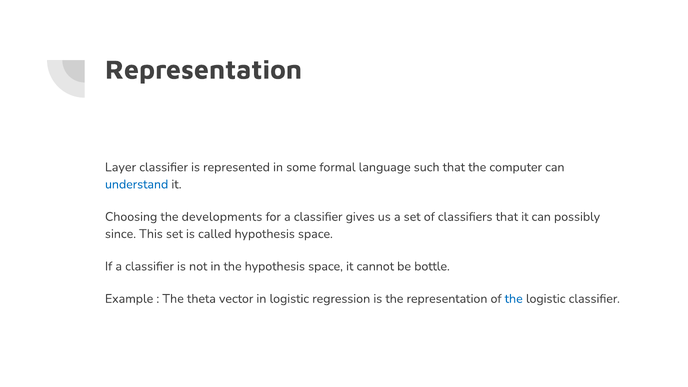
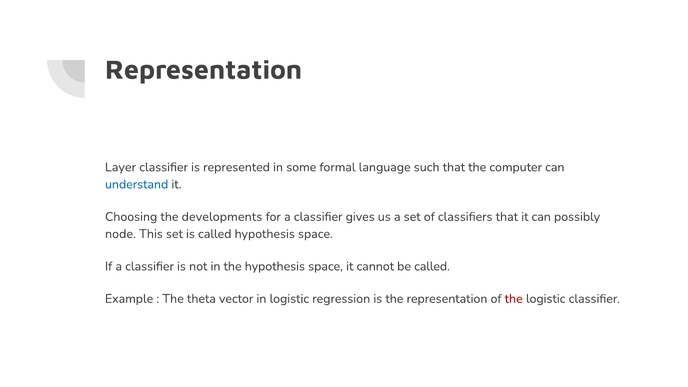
since: since -> node (120, 234)
be bottle: bottle -> called (432, 266)
the colour: blue -> red (514, 299)
